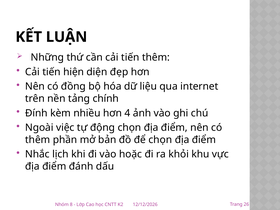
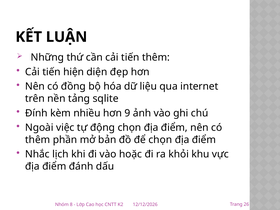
chính: chính -> sqlite (106, 99)
4: 4 -> 9 (127, 113)
